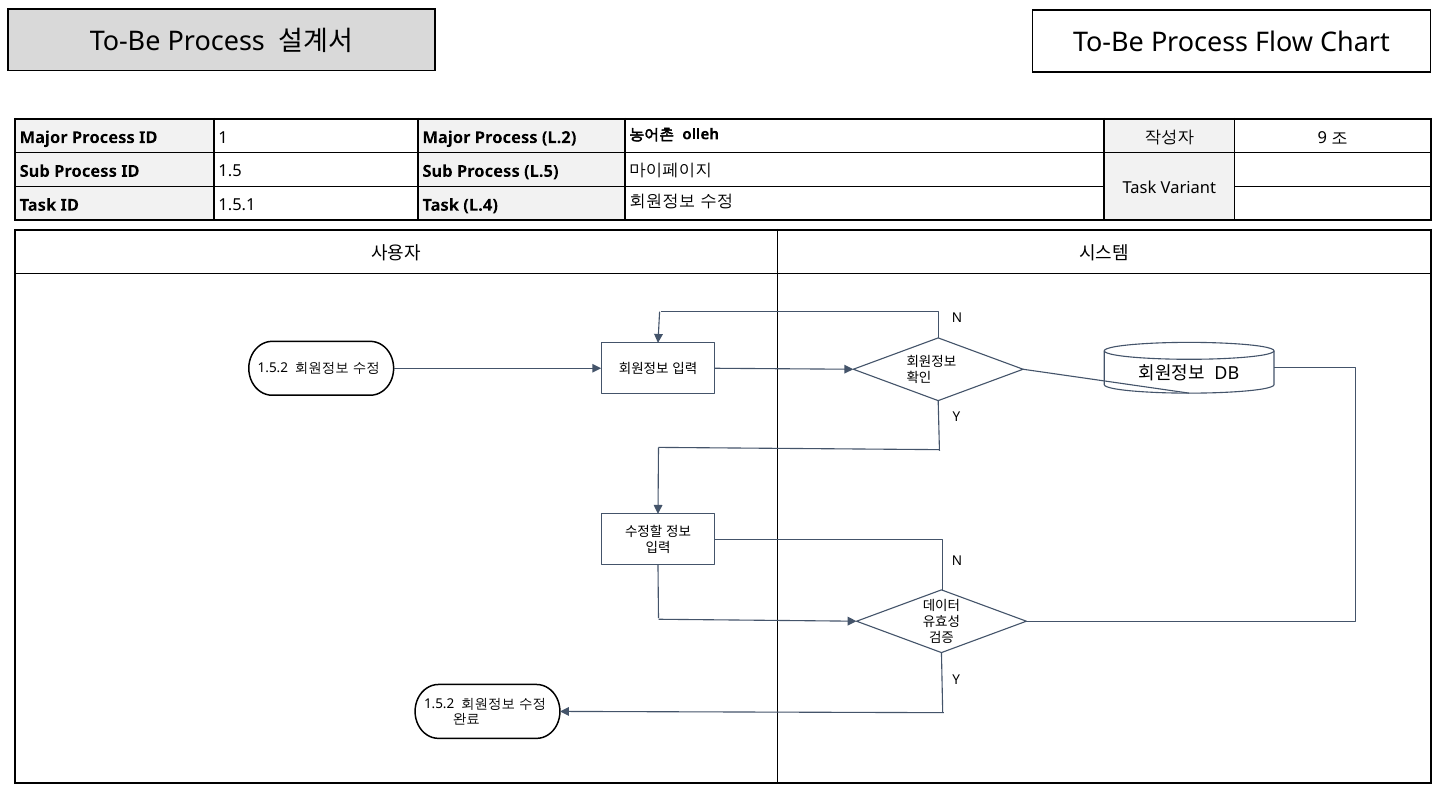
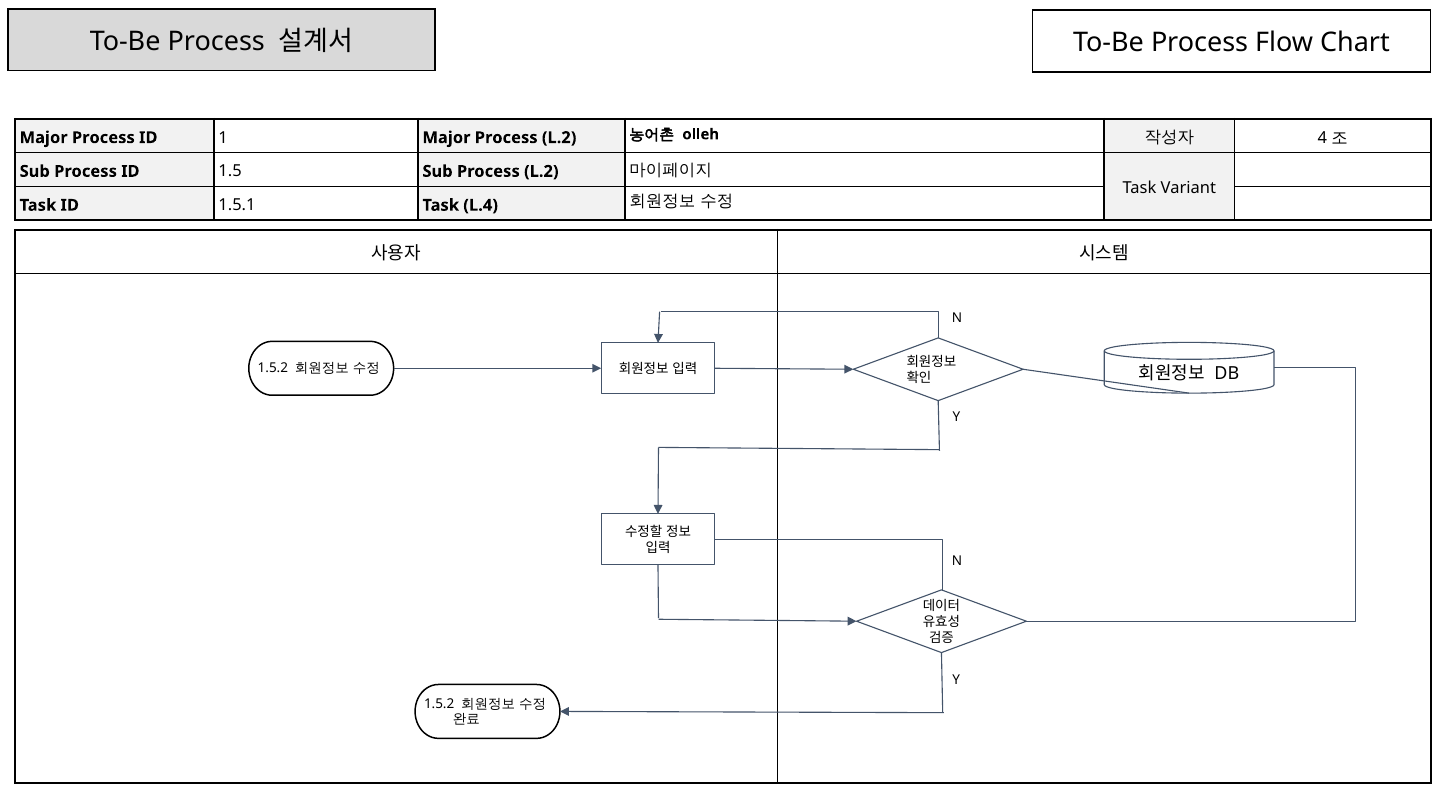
9: 9 -> 4 (1322, 138)
Sub Process L.5: L.5 -> L.2 (541, 171)
